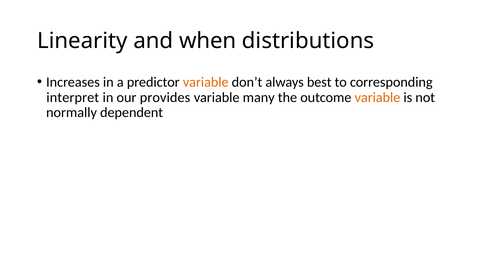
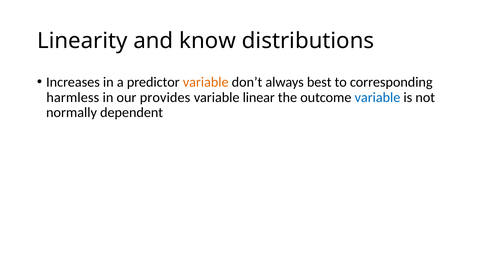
when: when -> know (208, 41)
interpret: interpret -> harmless (73, 97)
many: many -> linear (259, 97)
variable colour: orange -> blue (377, 97)
